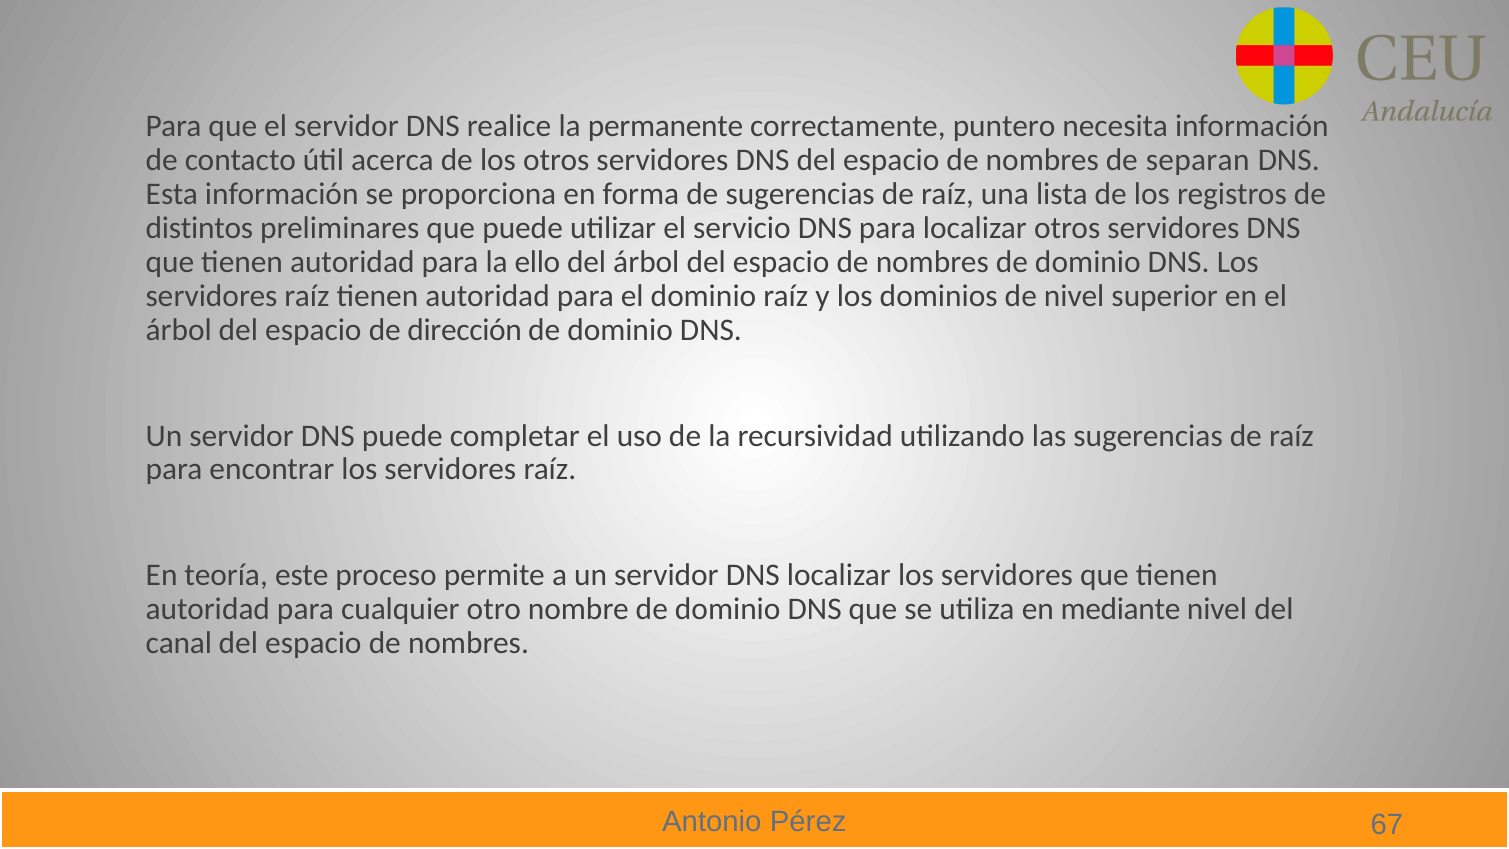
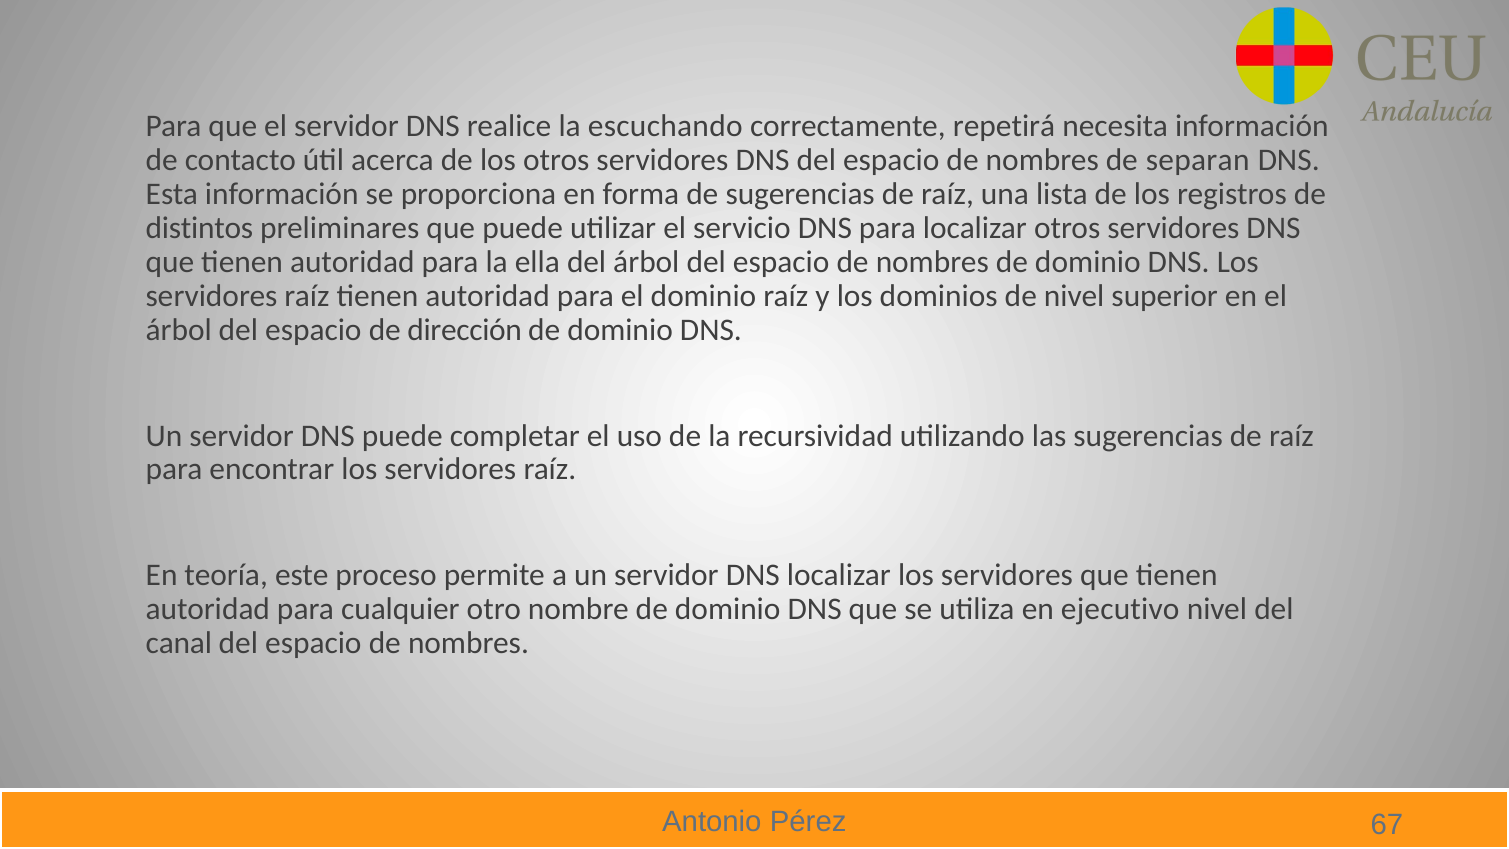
permanente: permanente -> escuchando (665, 126)
puntero: puntero -> repetirá (1004, 126)
ello: ello -> ella (537, 262)
mediante: mediante -> ejecutivo (1120, 609)
